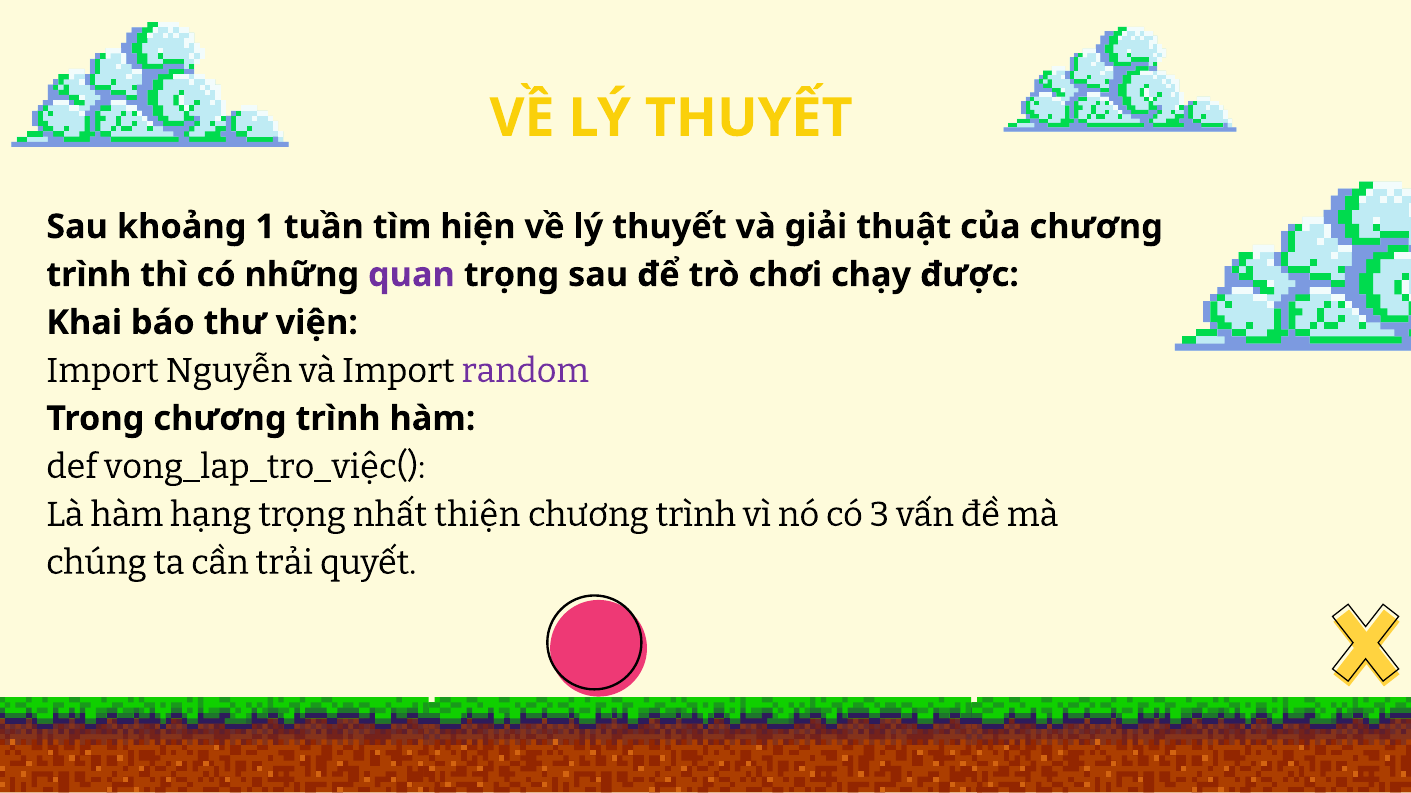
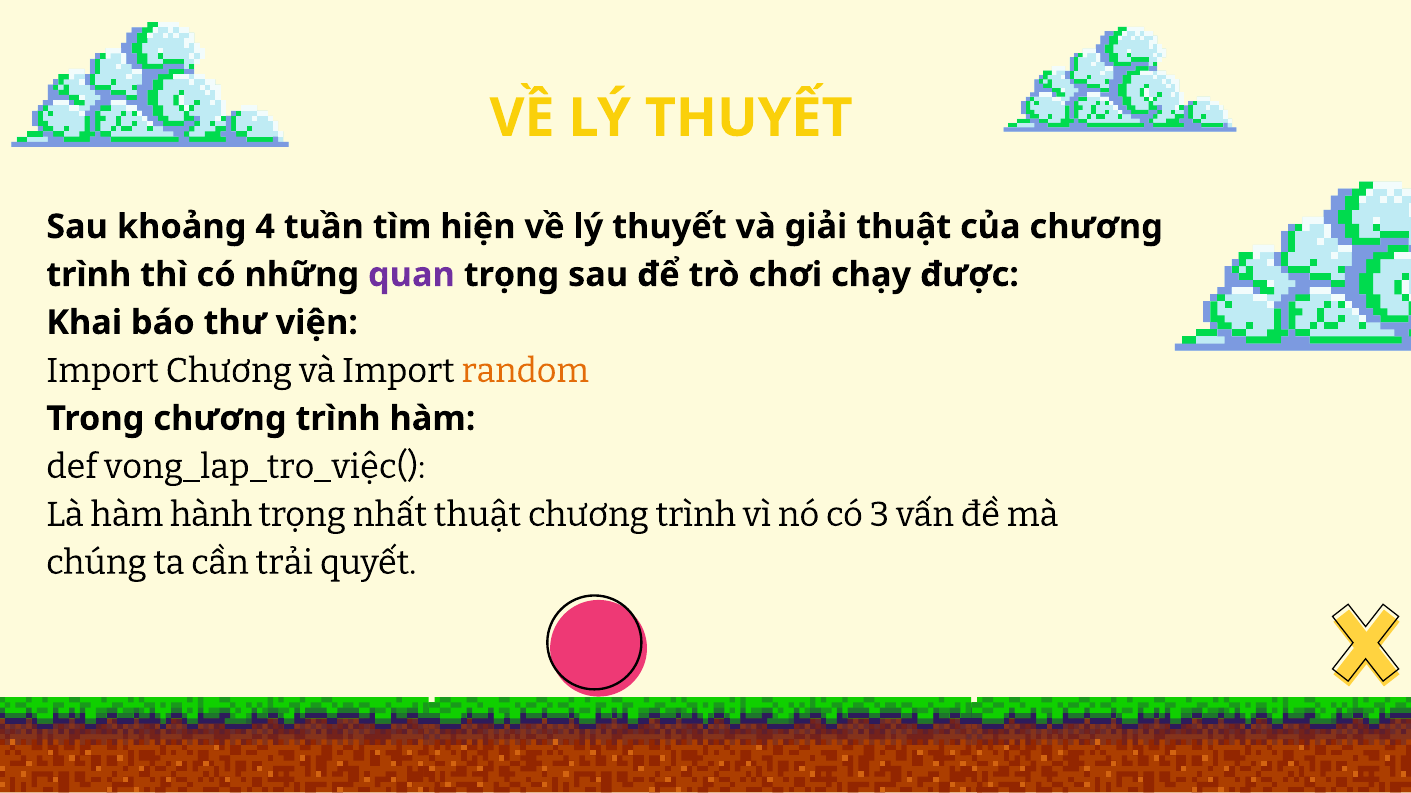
1: 1 -> 4 (265, 227)
Import Nguyễn: Nguyễn -> Chương (229, 371)
random colour: purple -> orange (525, 371)
hạng: hạng -> hành (211, 515)
nhất thiện: thiện -> thuật (477, 515)
